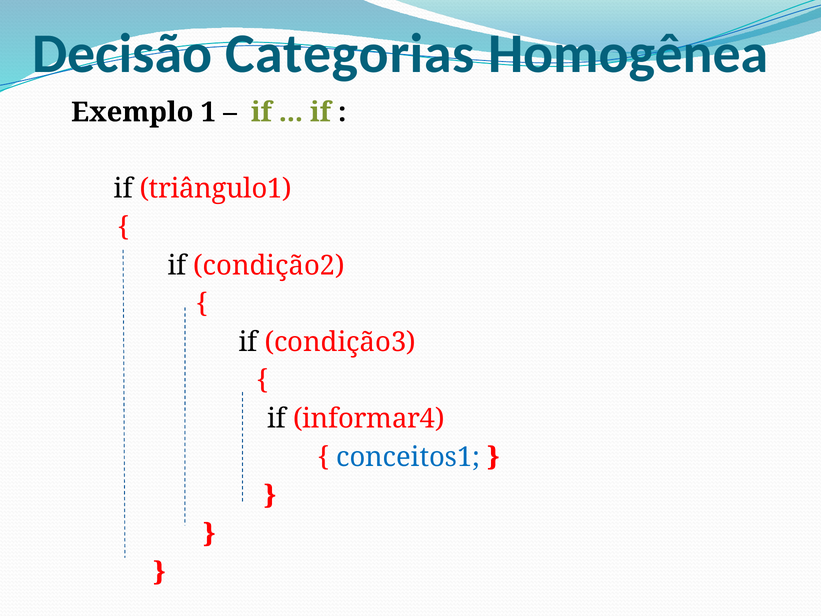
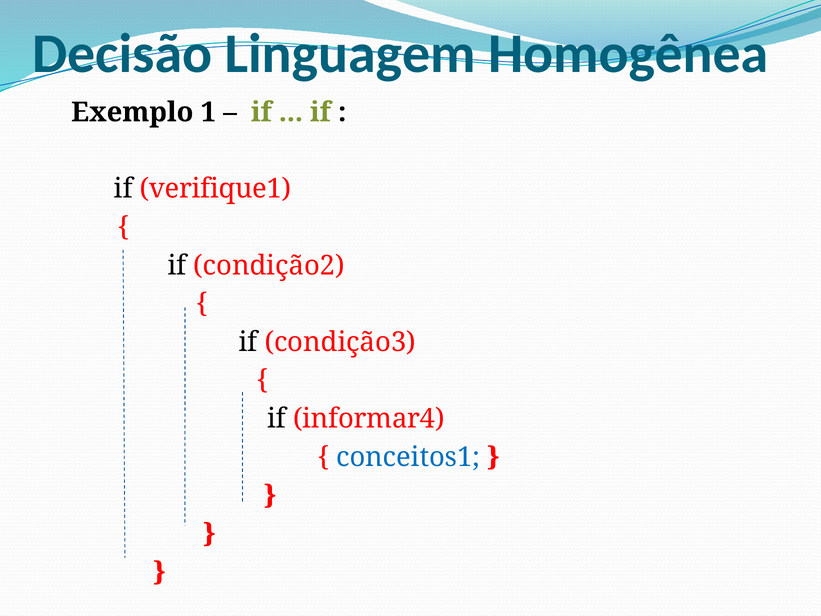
Categorias: Categorias -> Linguagem (350, 54)
triângulo1: triângulo1 -> verifique1 (216, 189)
